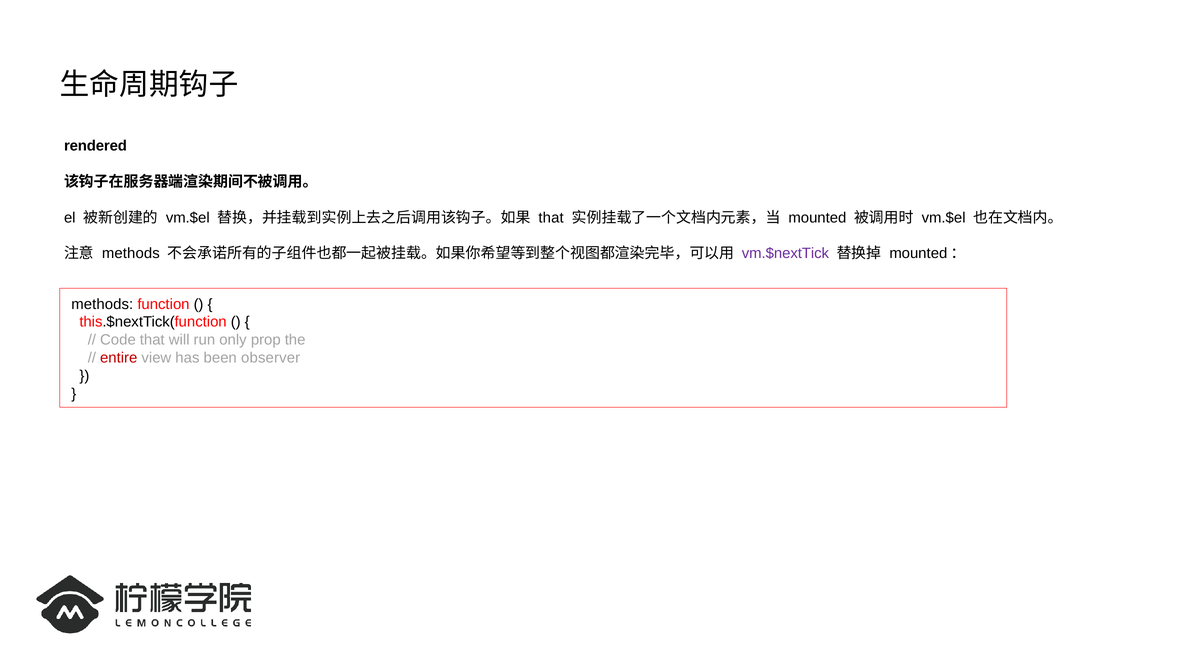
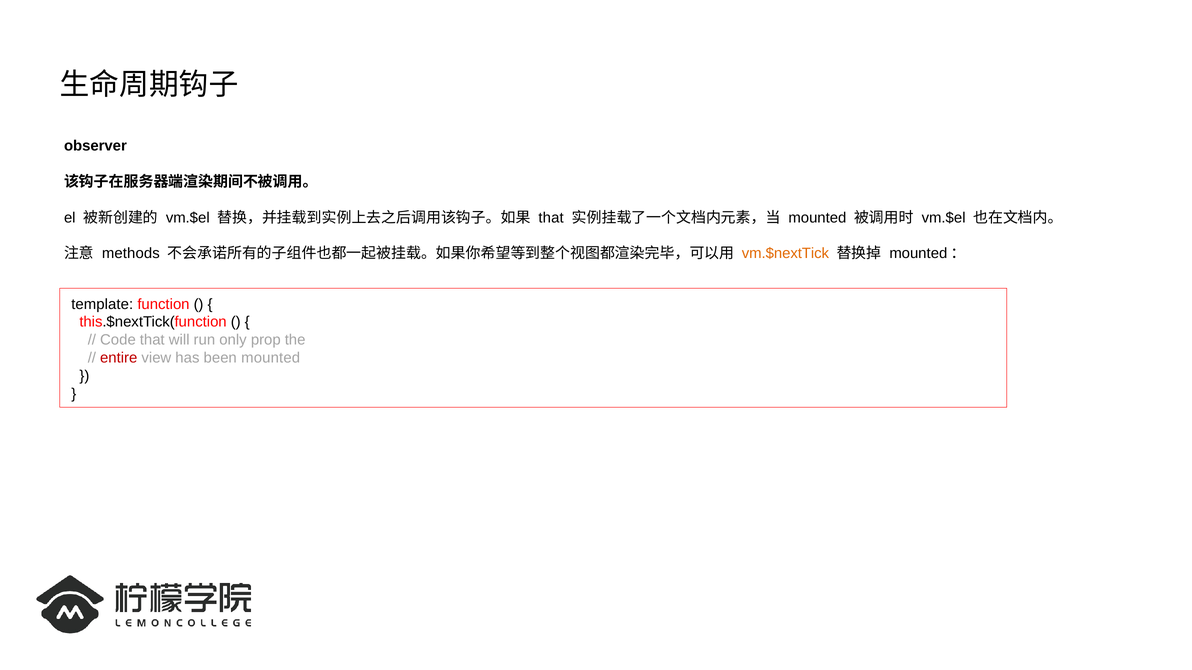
rendered: rendered -> observer (95, 146)
vm.$nextTick colour: purple -> orange (785, 254)
methods: methods -> template (102, 304)
been observer: observer -> mounted (271, 358)
